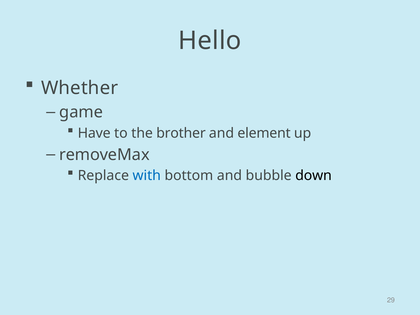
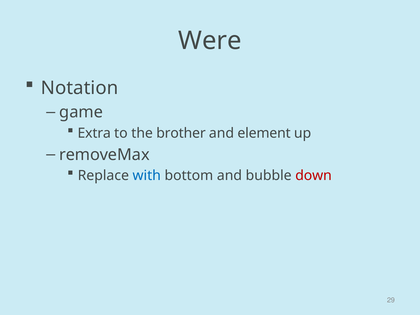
Hello: Hello -> Were (210, 41)
Whether: Whether -> Notation (80, 88)
Have: Have -> Extra (94, 133)
down colour: black -> red (314, 176)
